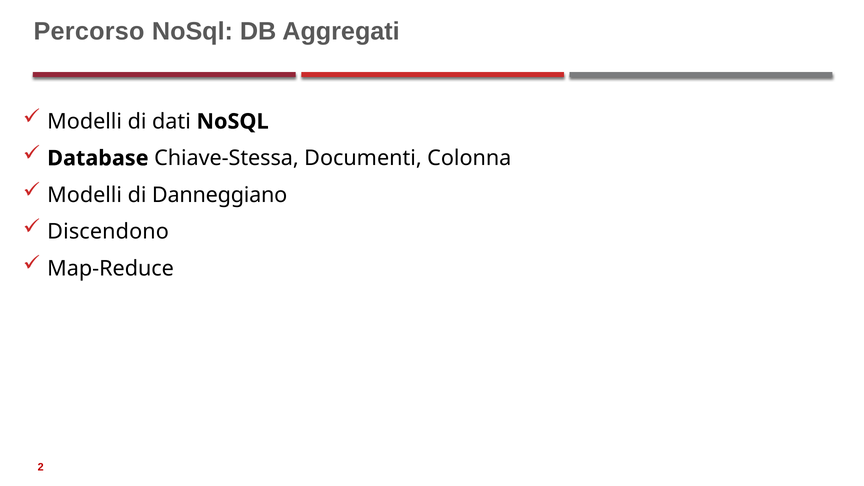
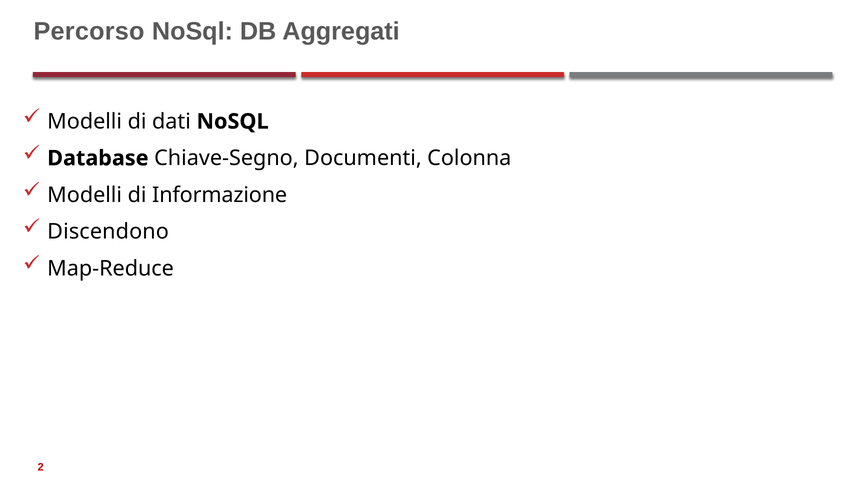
Chiave-Stessa: Chiave-Stessa -> Chiave-Segno (226, 158)
Danneggiano: Danneggiano -> Informazione (220, 195)
